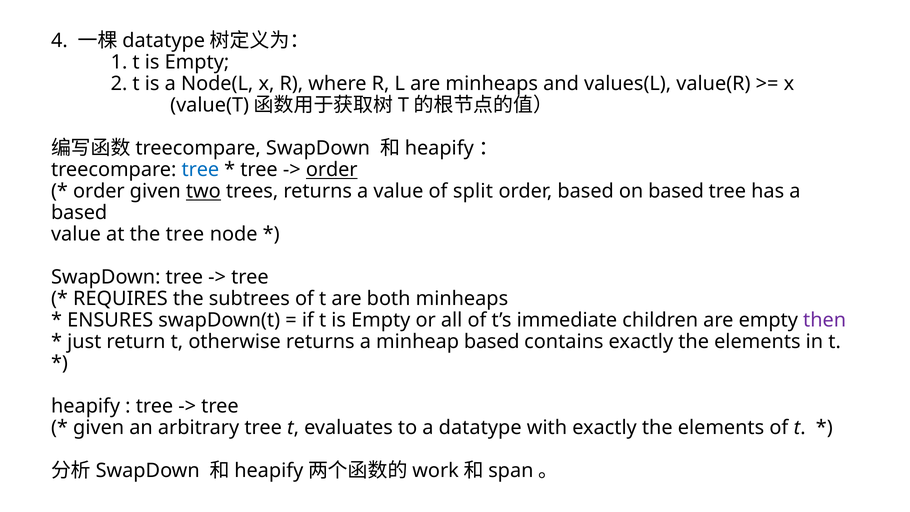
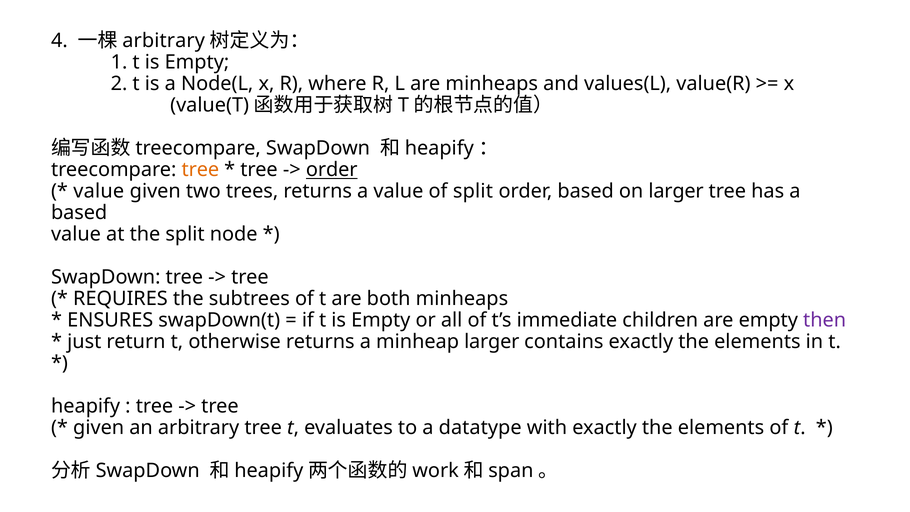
datatype: datatype -> arbitrary (164, 41)
tree colour: blue -> orange (200, 170)
order: order -> value (99, 191)
two underline: present -> none (203, 191)
on based: based -> larger (676, 191)
the tree: tree -> split (185, 234)
minheap based: based -> larger (492, 342)
